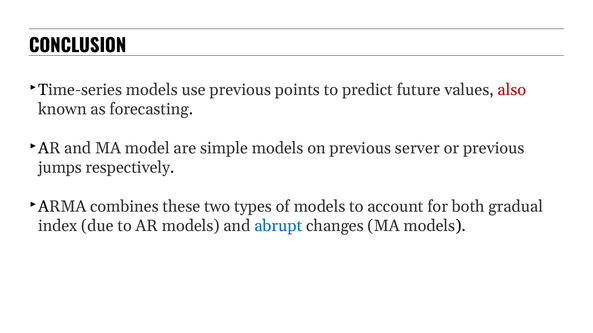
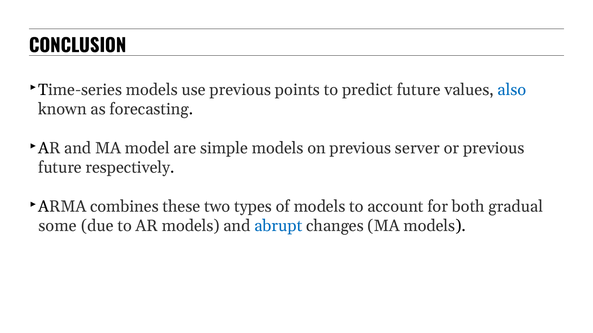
also colour: red -> blue (512, 90)
jumps: jumps -> future (60, 168)
index: index -> some (58, 226)
